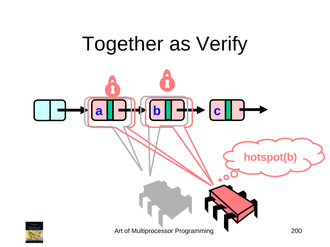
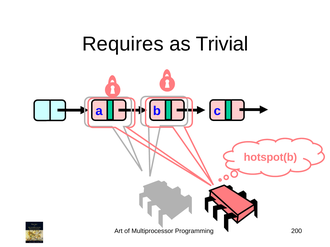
Together: Together -> Requires (123, 44)
Verify: Verify -> Trivial (222, 44)
